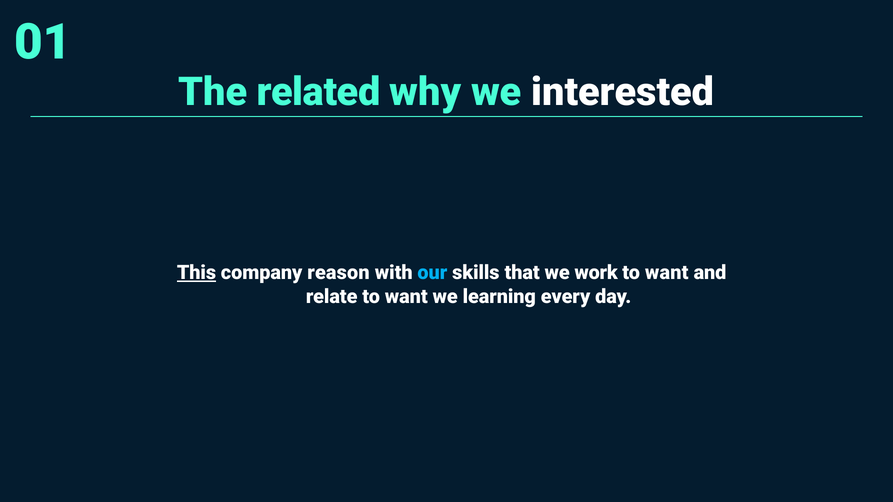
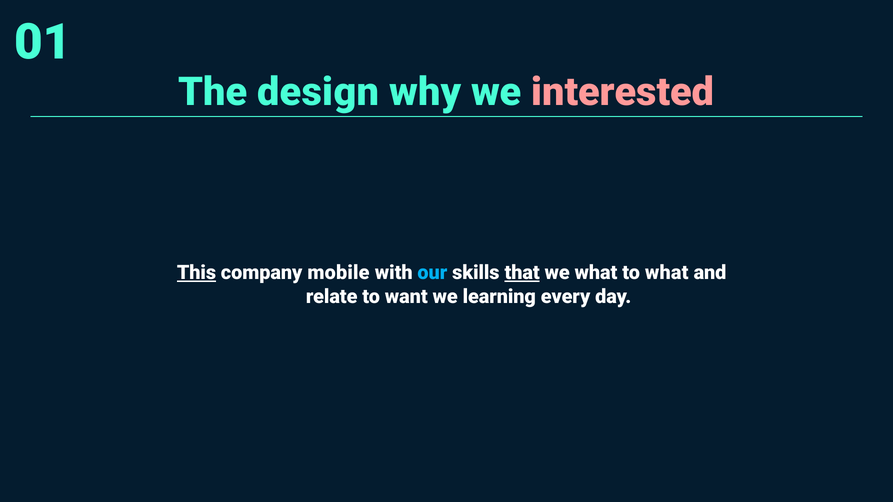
related: related -> design (318, 92)
interested colour: white -> pink (623, 92)
reason: reason -> mobile (338, 273)
that underline: none -> present (522, 273)
we work: work -> what (596, 273)
want: want -> what (667, 273)
